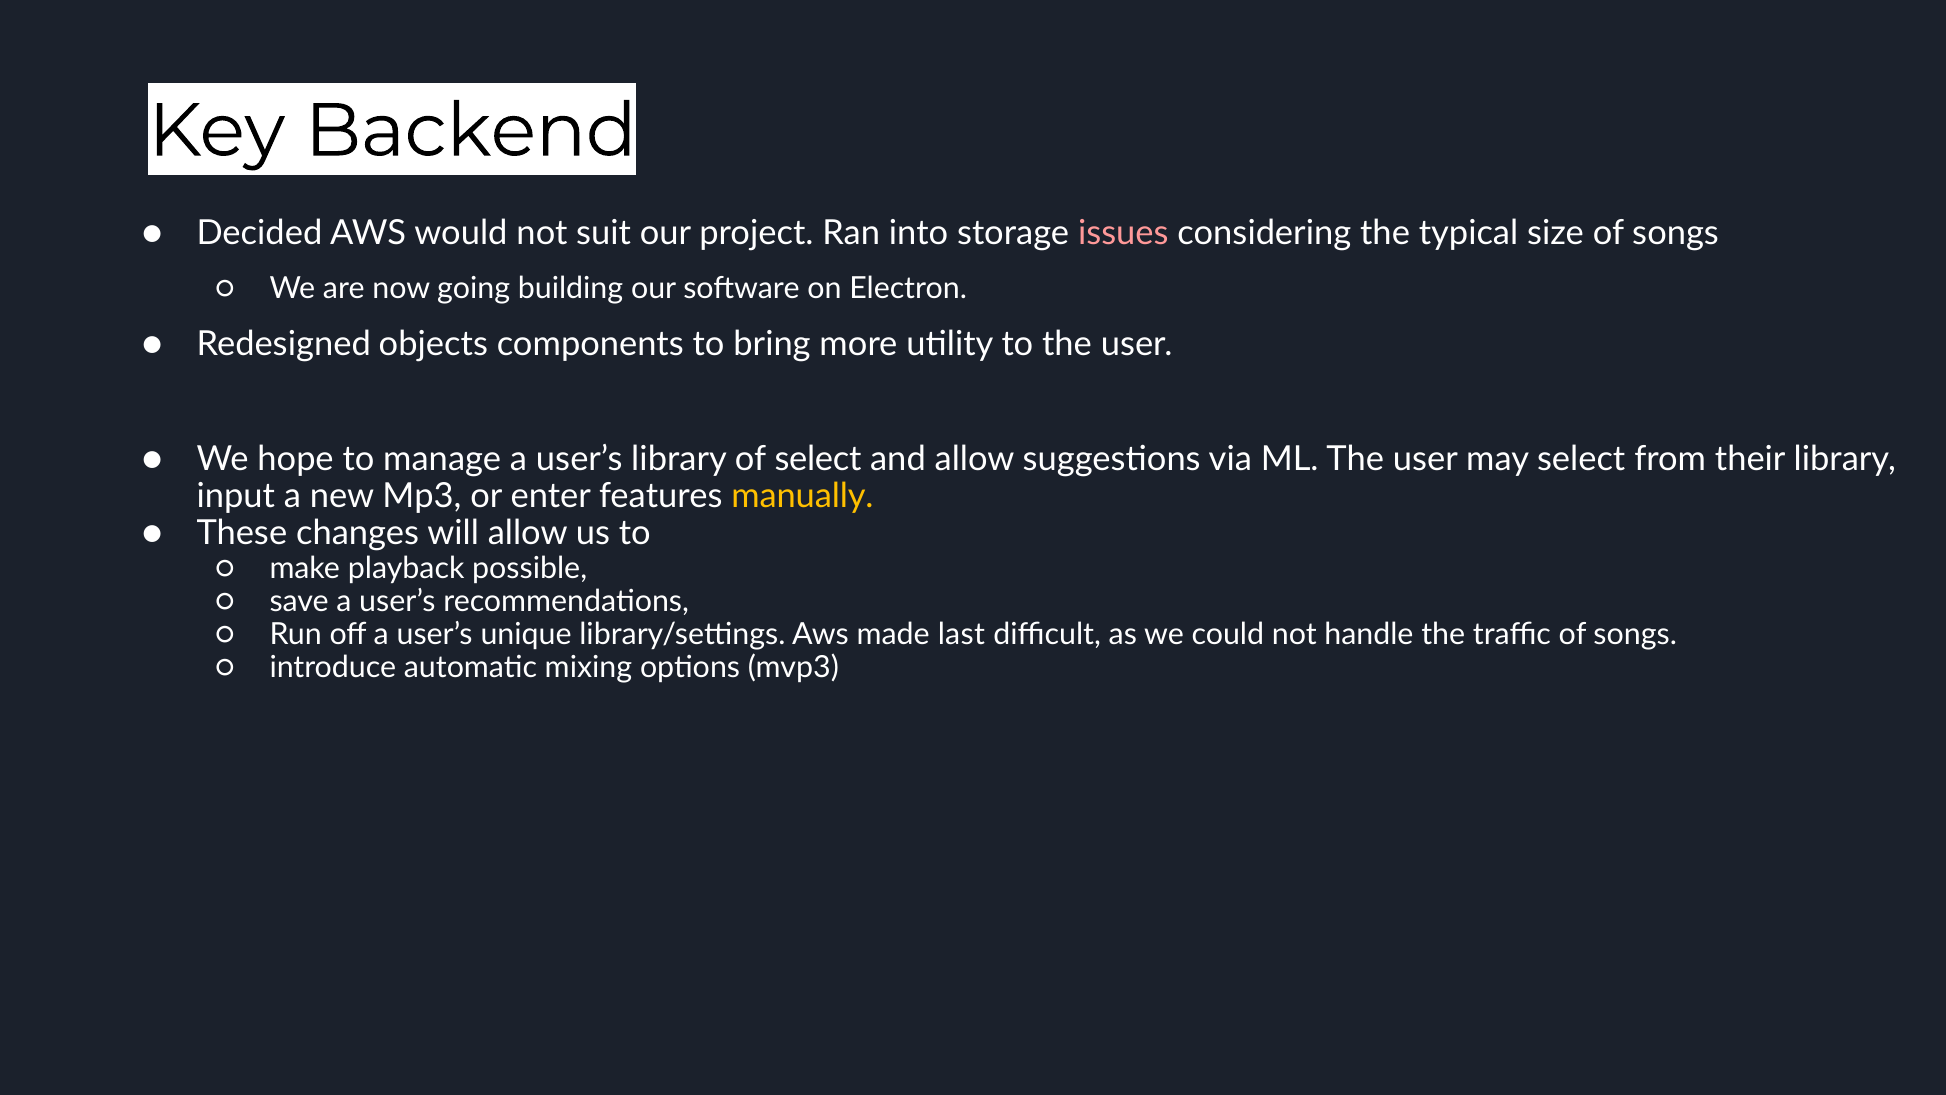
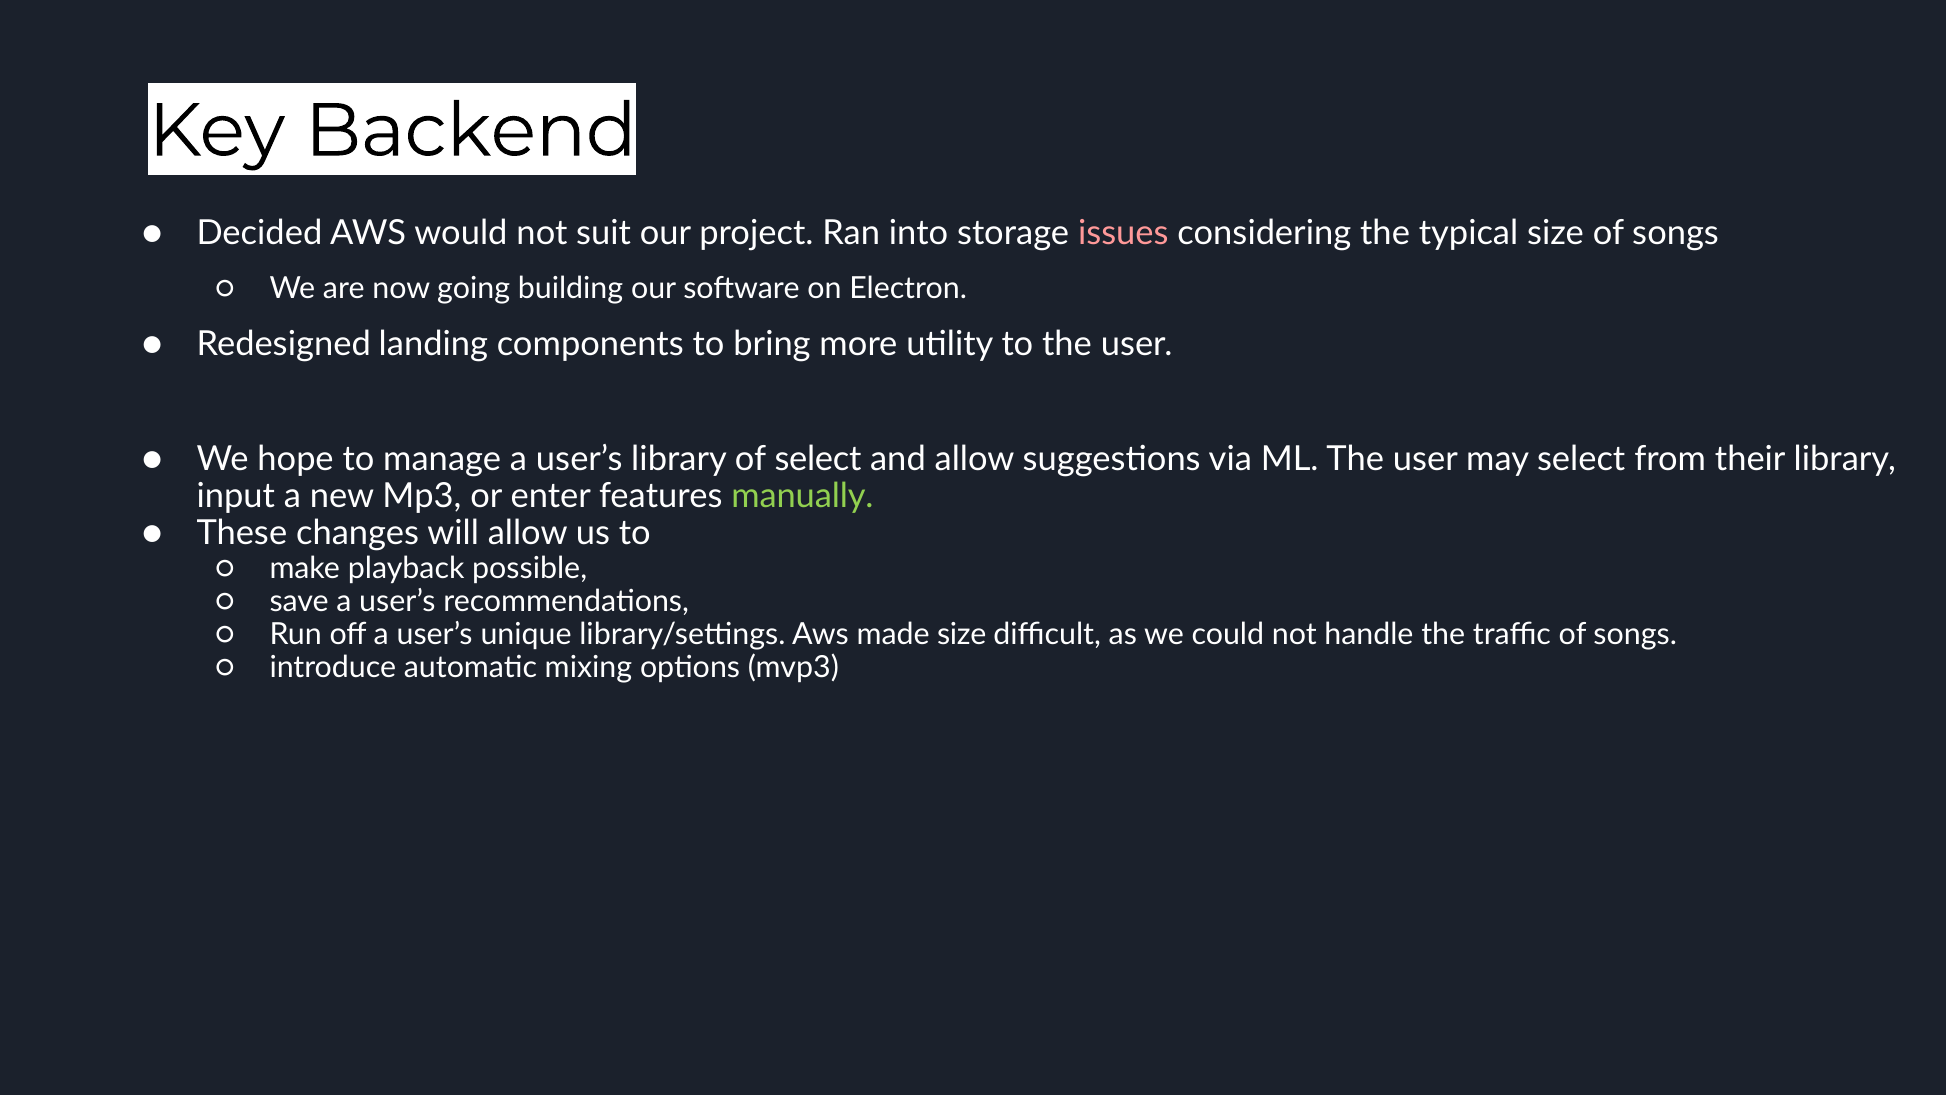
objects: objects -> landing (433, 344)
manually colour: yellow -> light green (802, 496)
made last: last -> size (962, 634)
